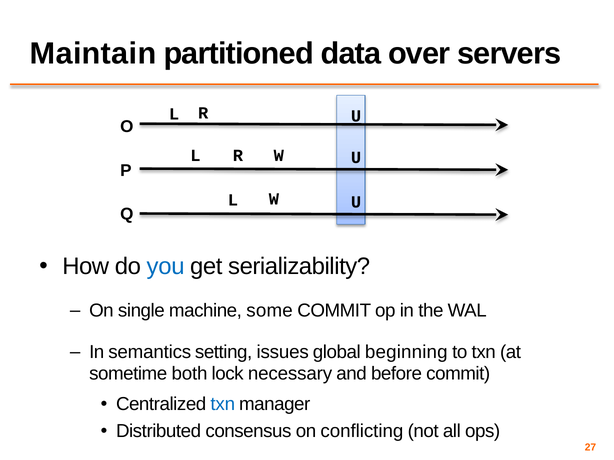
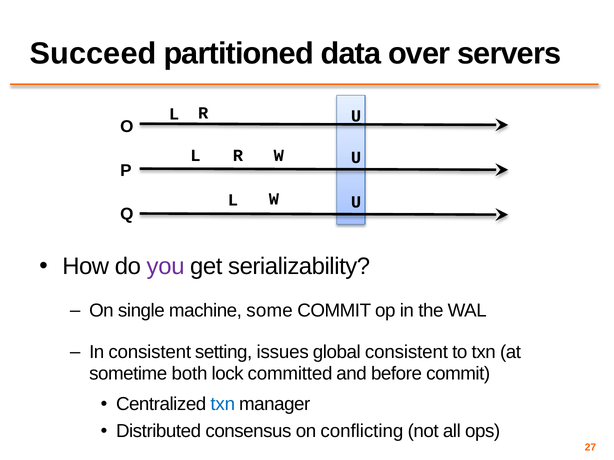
Maintain: Maintain -> Succeed (93, 54)
you colour: blue -> purple (166, 267)
In semantics: semantics -> consistent (150, 353)
global beginning: beginning -> consistent (406, 353)
necessary: necessary -> committed (290, 374)
